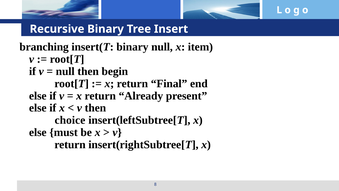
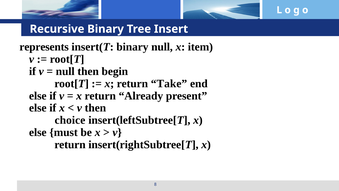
branching: branching -> represents (44, 47)
Final: Final -> Take (169, 83)
